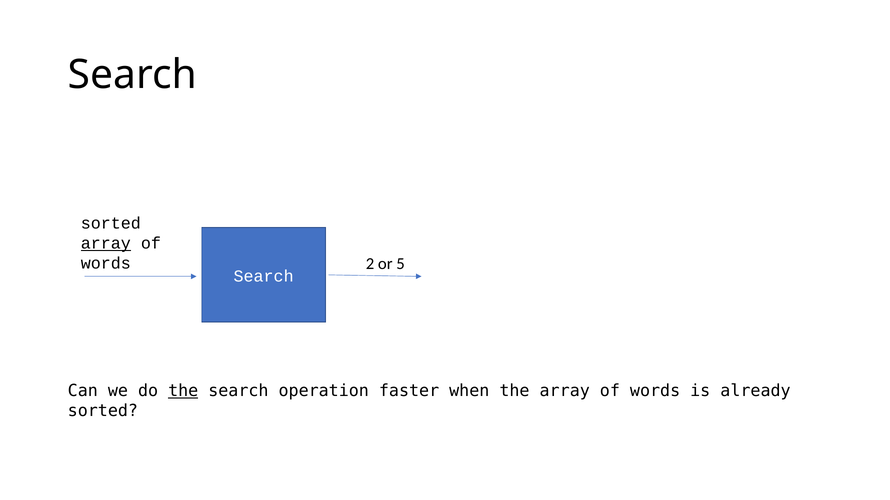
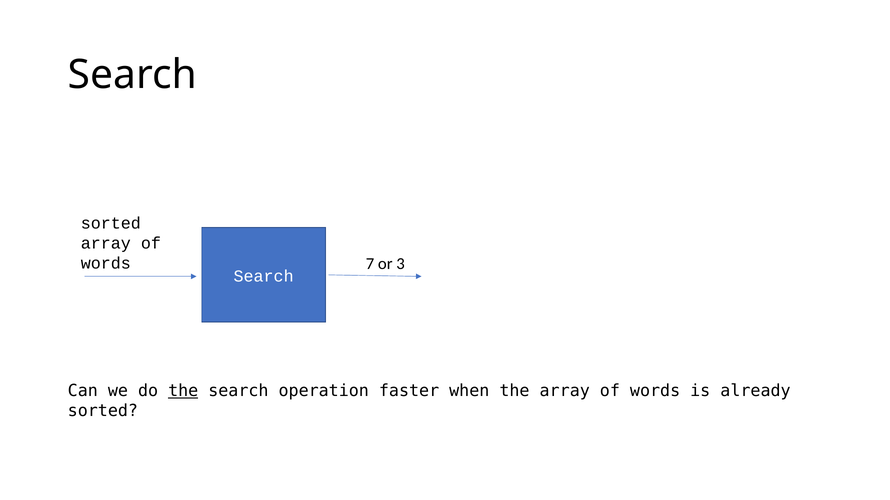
array underline: present -> none (106, 244)
2: 2 -> 7 (370, 264)
5: 5 -> 3 (401, 264)
